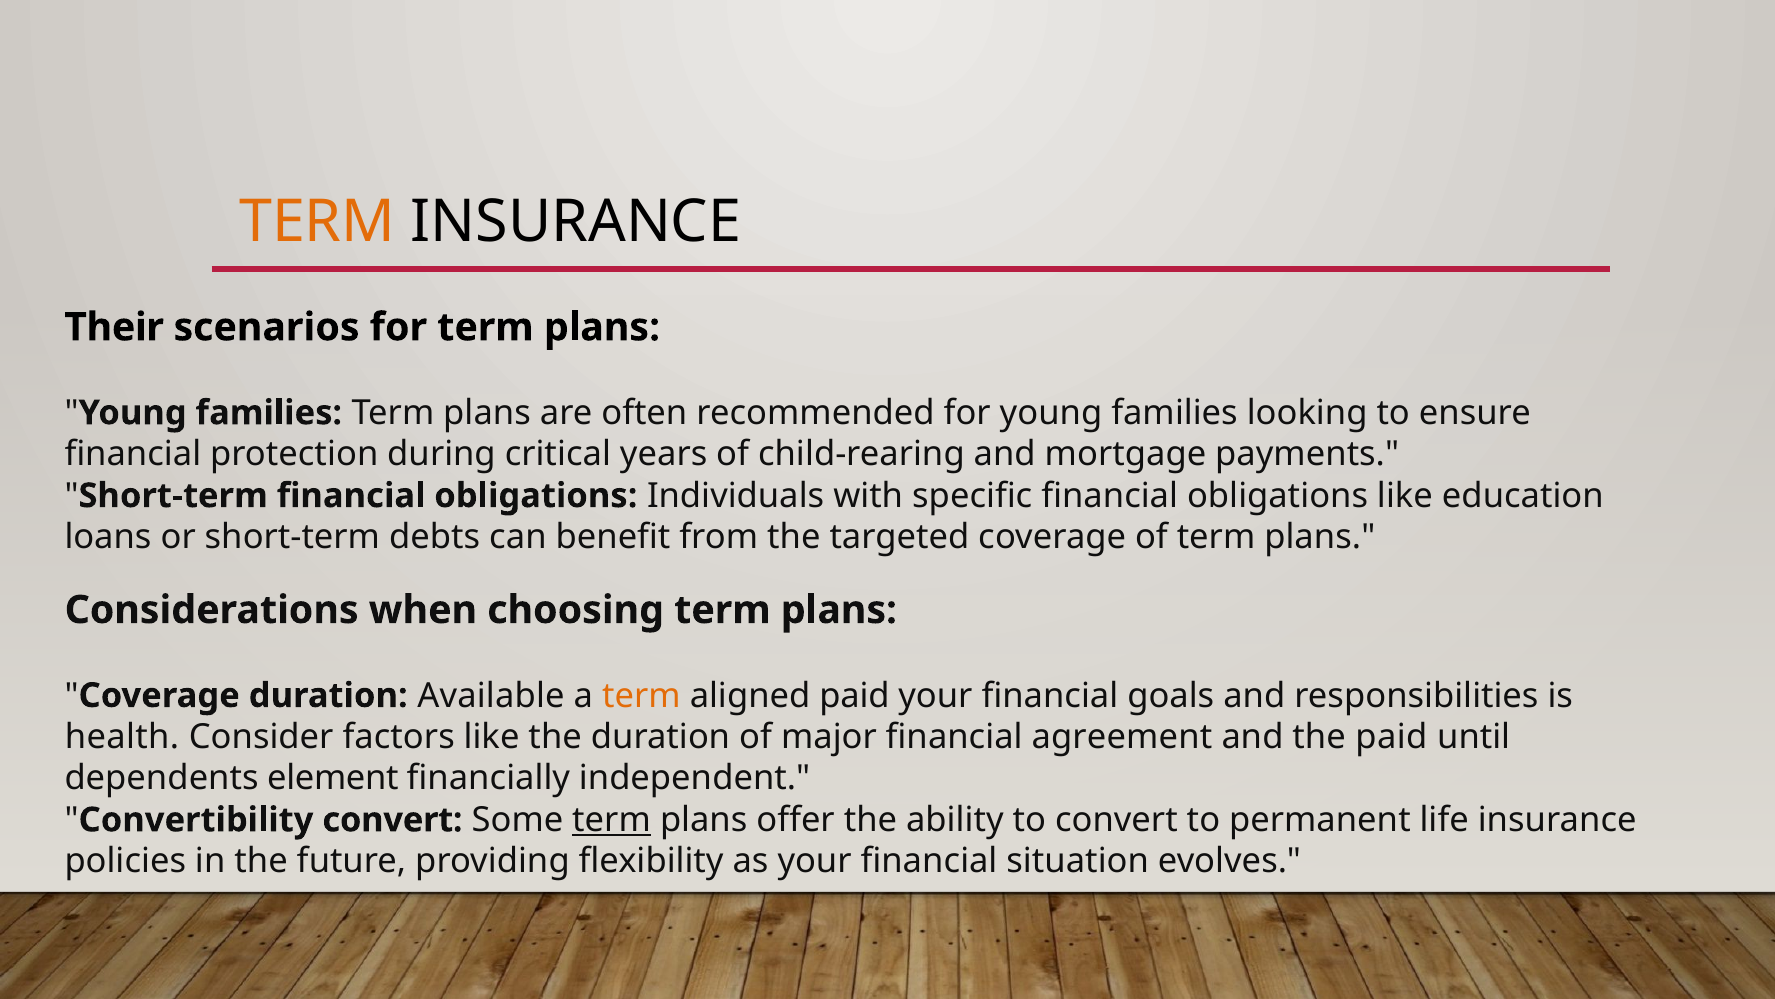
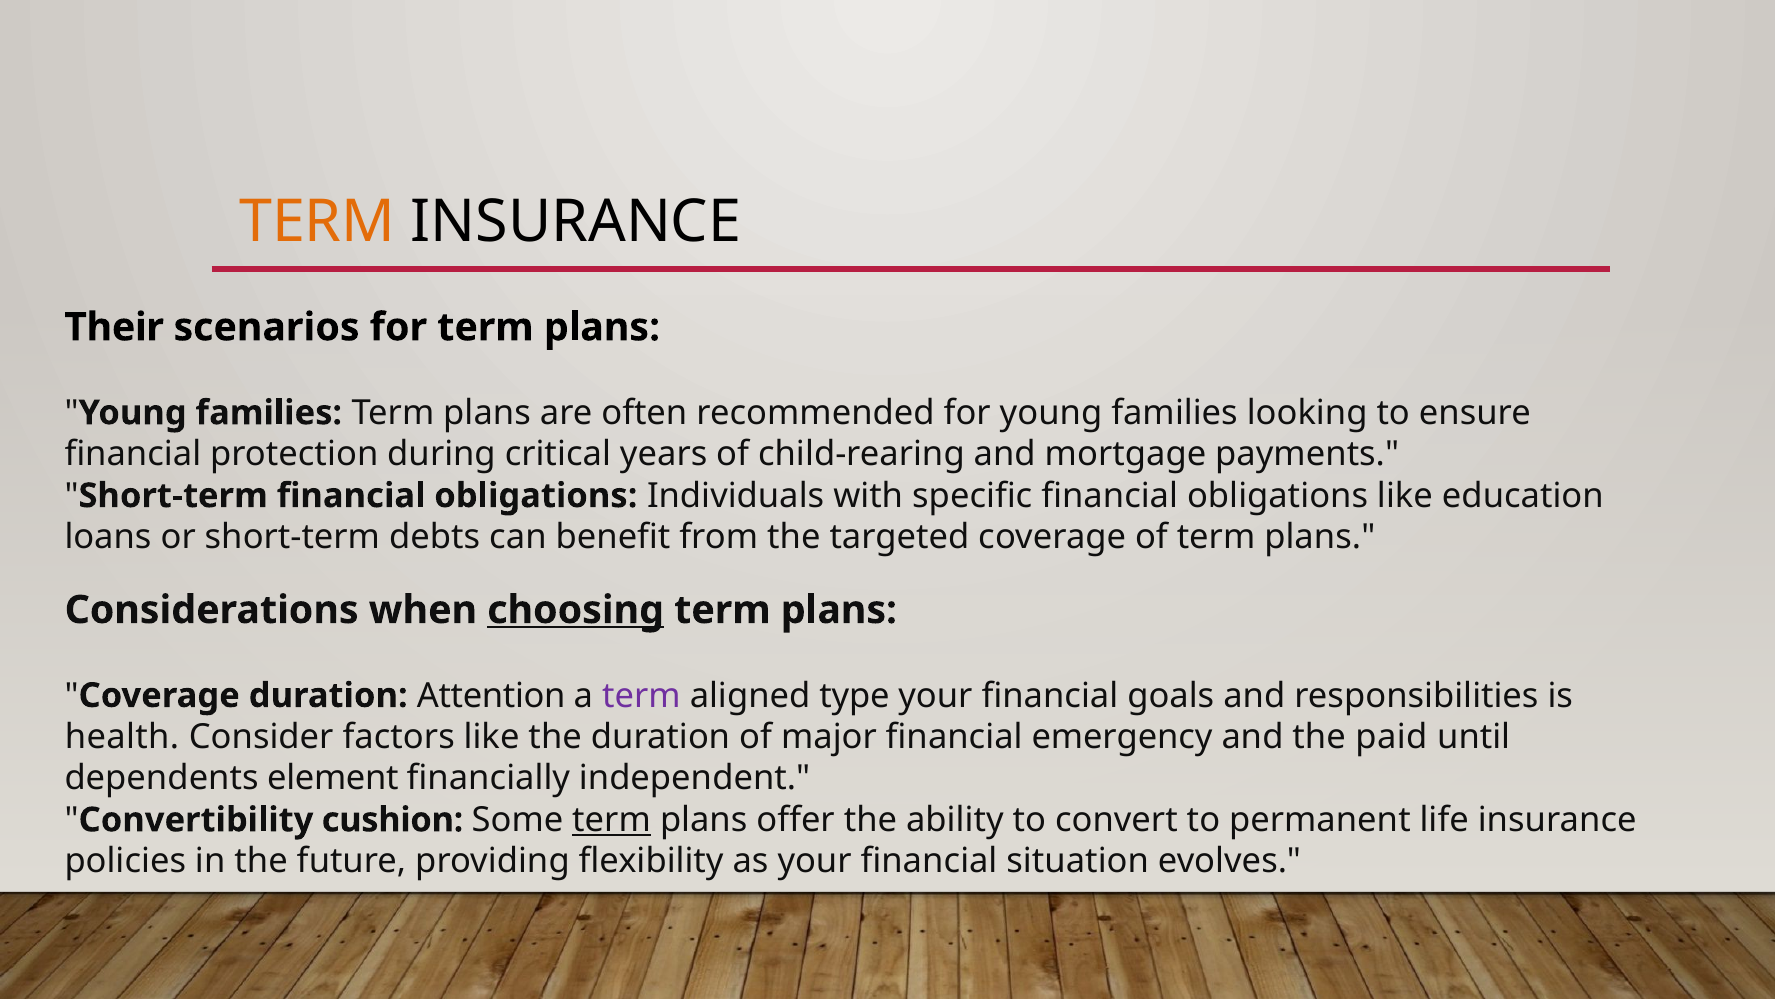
choosing underline: none -> present (576, 610)
Available: Available -> Attention (491, 695)
term colour: orange -> purple (641, 695)
aligned paid: paid -> type (854, 695)
agreement: agreement -> emergency (1122, 737)
Convertibility convert: convert -> cushion (393, 820)
